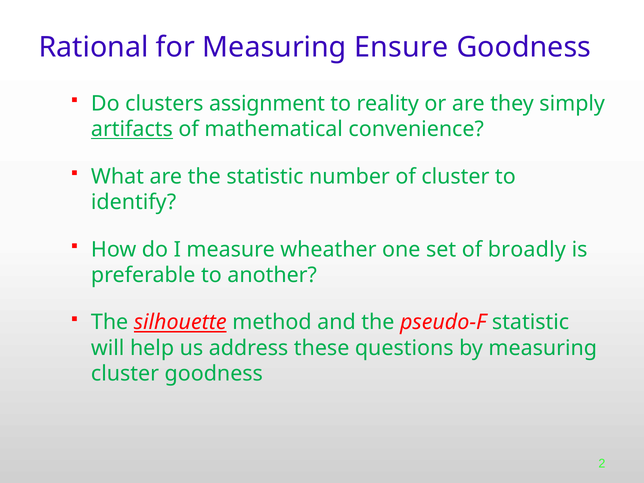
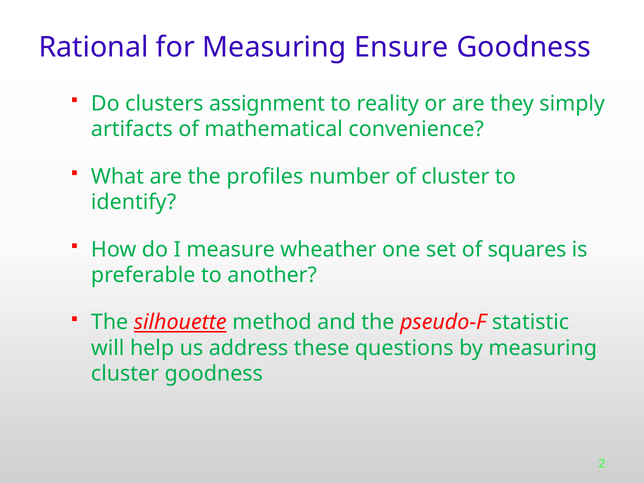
artifacts underline: present -> none (132, 129)
the statistic: statistic -> profiles (265, 176)
broadly: broadly -> squares (527, 249)
